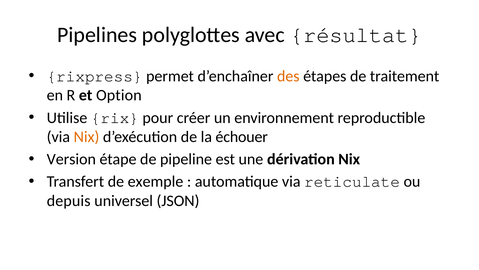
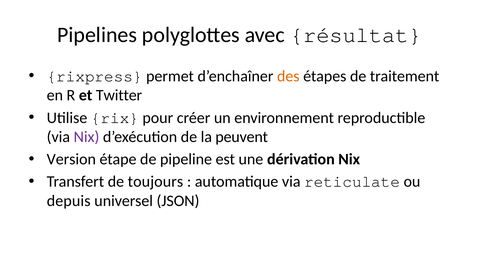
Option: Option -> Twitter (119, 95)
Nix colour: orange -> purple (86, 137)
échouer: échouer -> peuvent (242, 137)
exemple: exemple -> toujours (155, 181)
